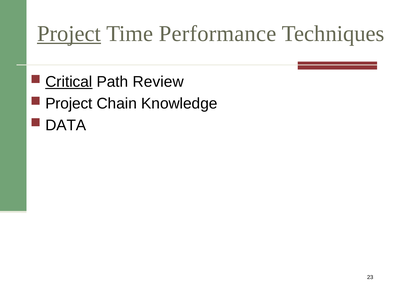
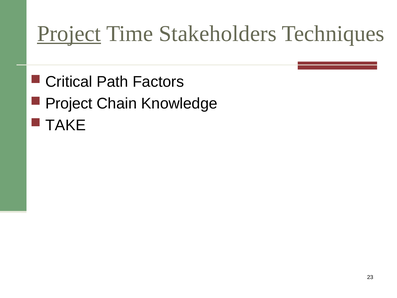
Performance: Performance -> Stakeholders (218, 34)
Critical underline: present -> none (69, 82)
Review: Review -> Factors (158, 82)
DATA: DATA -> TAKE (66, 125)
